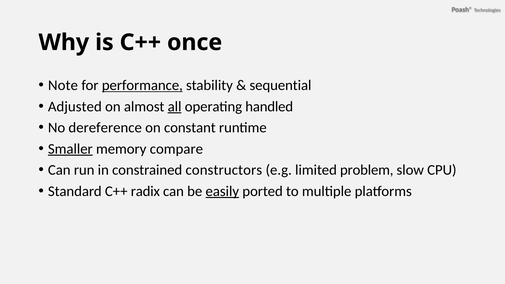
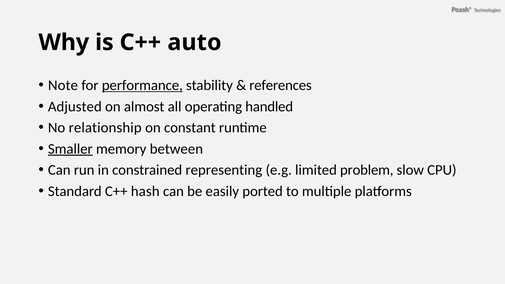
once: once -> auto (194, 42)
sequential: sequential -> references (281, 85)
all underline: present -> none (175, 107)
dereference: dereference -> relationship (105, 128)
compare: compare -> between (176, 149)
constructors: constructors -> representing (224, 170)
radix: radix -> hash (145, 191)
easily underline: present -> none (222, 191)
